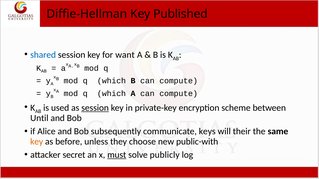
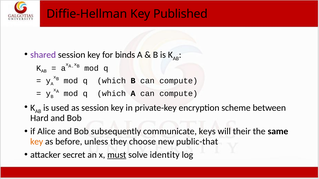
shared colour: blue -> purple (43, 55)
want: want -> binds (125, 55)
session underline: present -> none (95, 108)
Until: Until -> Hard (39, 118)
public-with: public-with -> public-that (197, 142)
publicly: publicly -> identity (165, 155)
